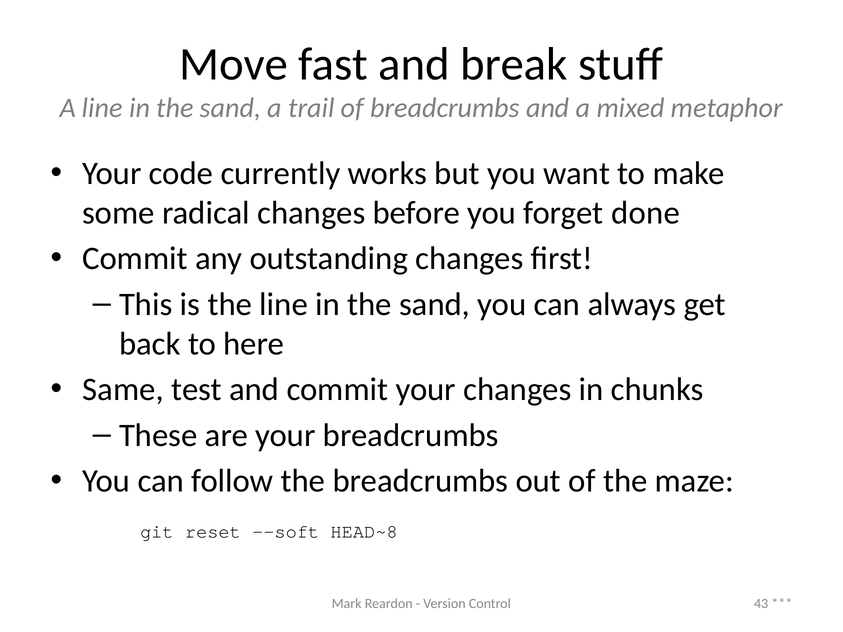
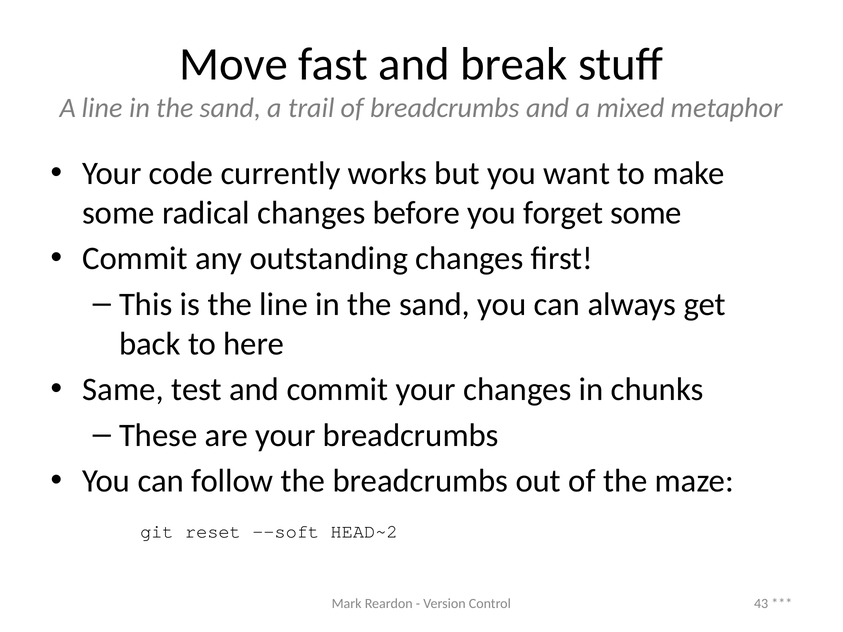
forget done: done -> some (646, 213)
HEAD~8: HEAD~8 -> HEAD~2 (364, 532)
